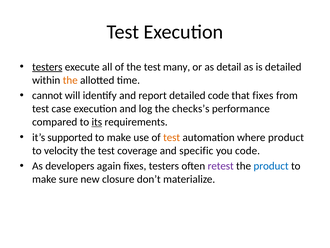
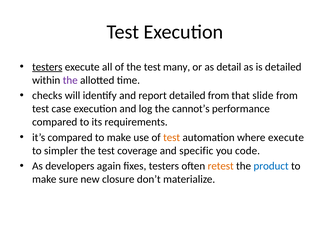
the colour: orange -> purple (70, 80)
cannot: cannot -> checks (47, 95)
detailed code: code -> from (219, 95)
that fixes: fixes -> slide (263, 95)
checks’s: checks’s -> cannot’s (191, 109)
its underline: present -> none (97, 122)
it’s supported: supported -> compared (70, 137)
where product: product -> execute (286, 137)
velocity: velocity -> simpler (61, 150)
retest colour: purple -> orange (221, 166)
